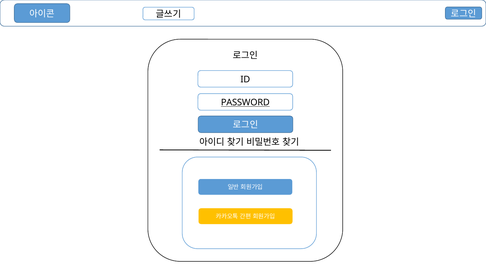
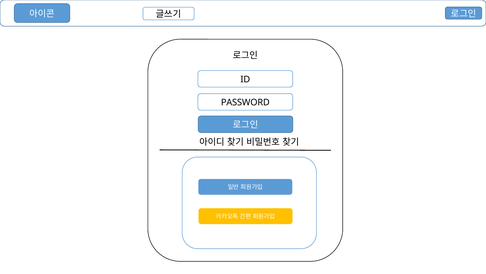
PASSWORD underline: present -> none (245, 102)
